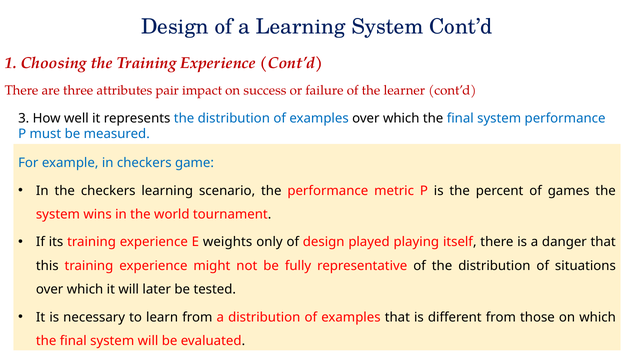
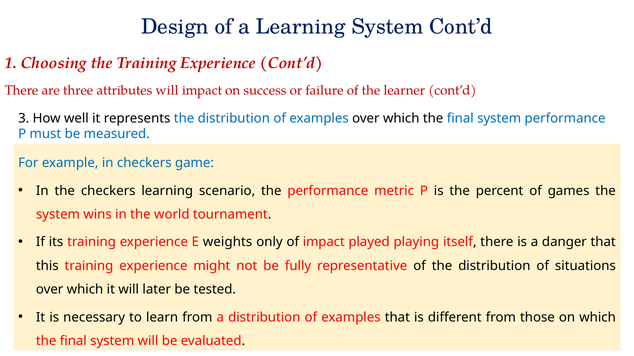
attributes pair: pair -> will (167, 90)
of design: design -> impact (324, 243)
